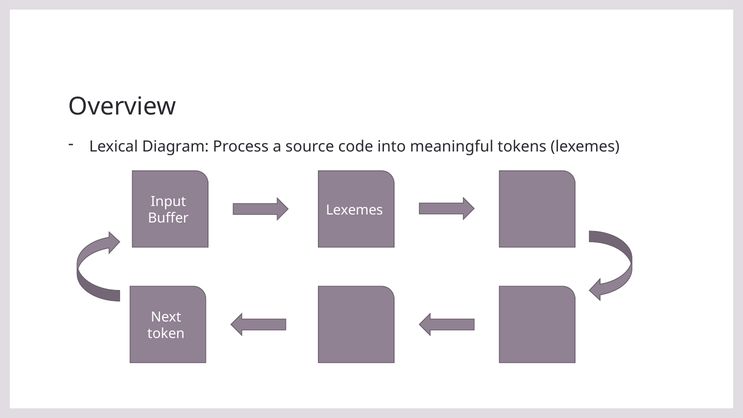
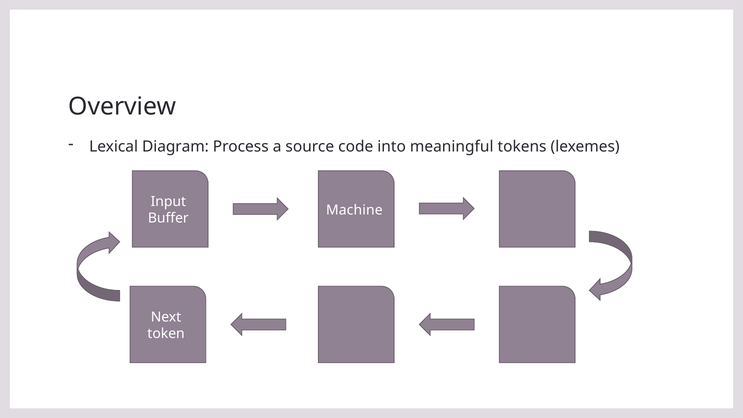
Lexemes: Lexemes -> Machine (354, 210)
